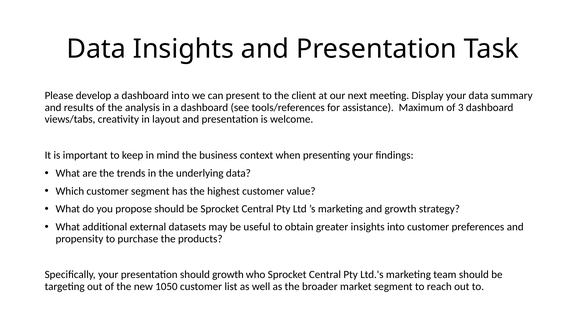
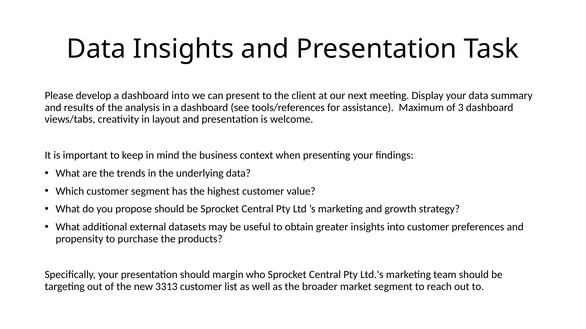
should growth: growth -> margin (228, 275)
1050: 1050 -> 3313 (166, 287)
